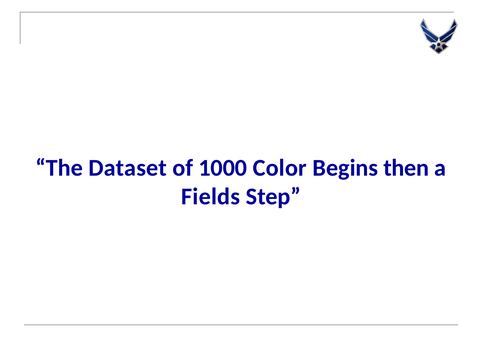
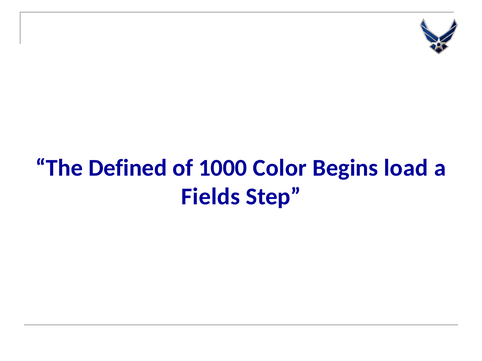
Dataset: Dataset -> Defined (128, 168)
then: then -> load (406, 168)
